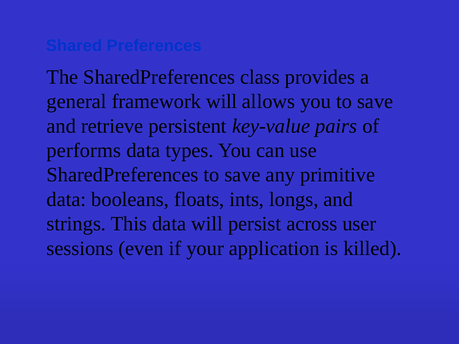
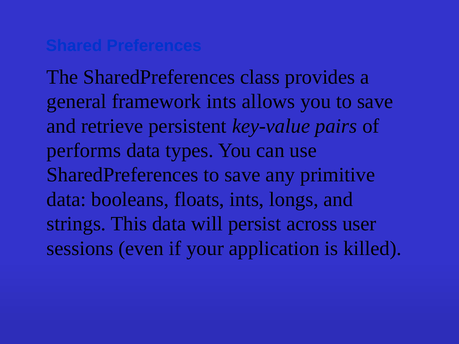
framework will: will -> ints (221, 102)
